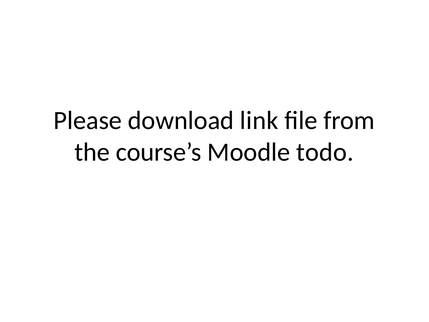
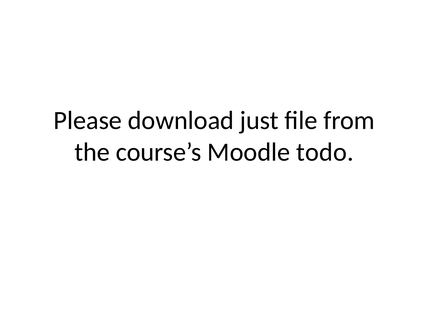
link: link -> just (259, 121)
